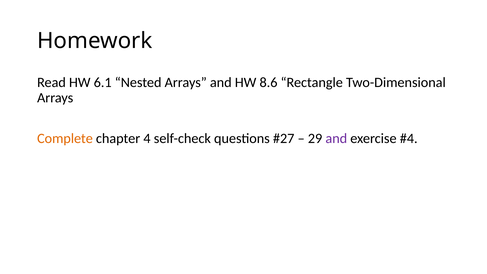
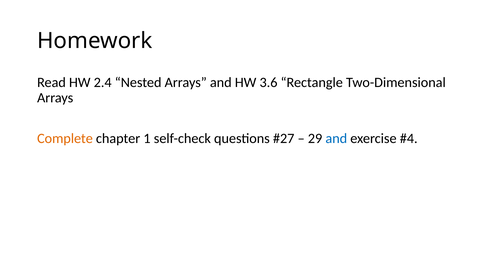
6.1: 6.1 -> 2.4 (103, 82)
8.6: 8.6 -> 3.6 (268, 82)
4: 4 -> 1 (147, 139)
and colour: purple -> blue (336, 139)
